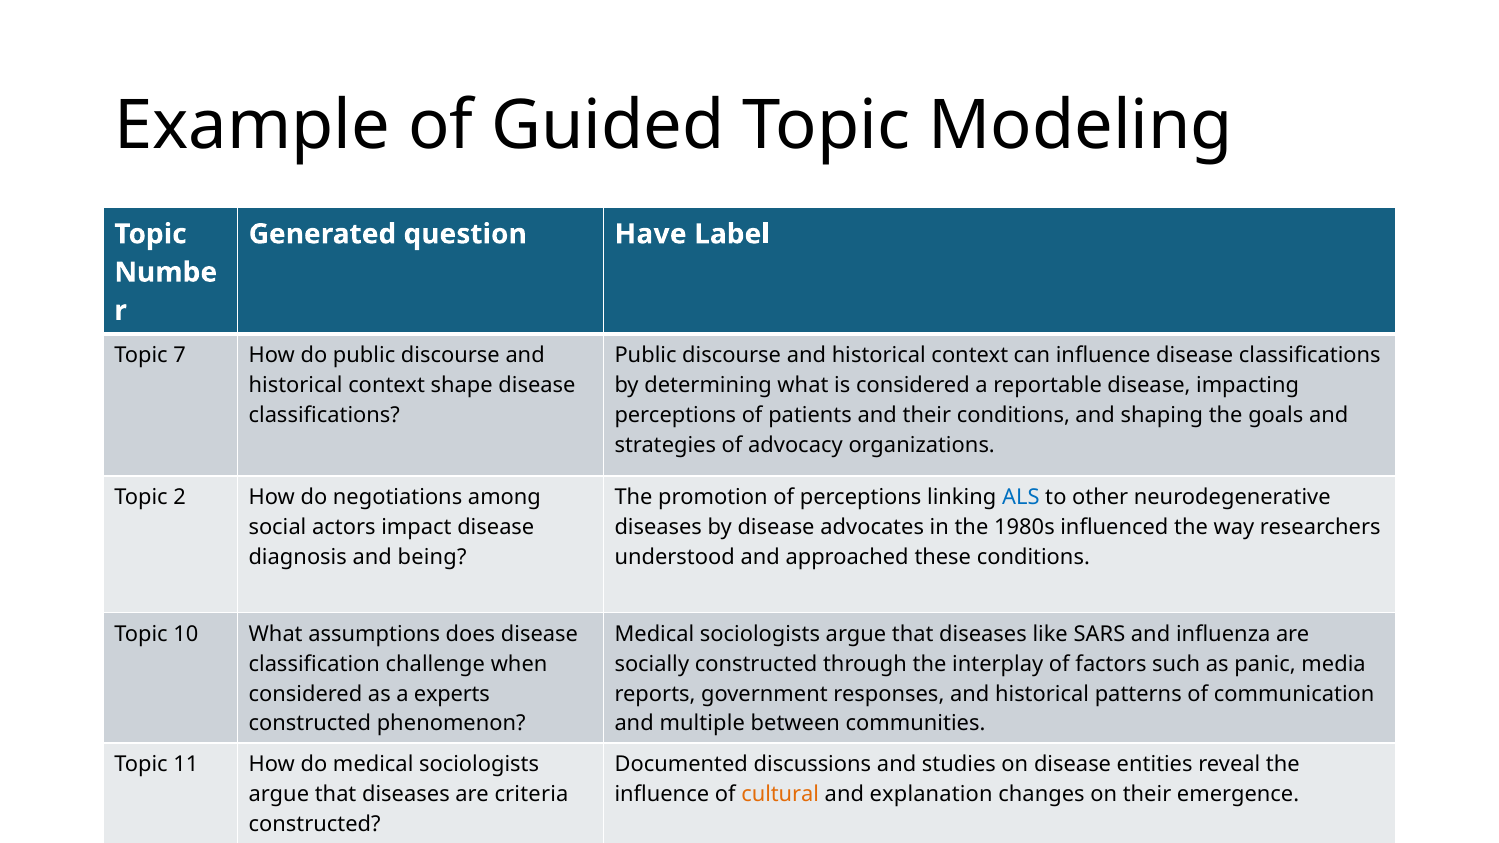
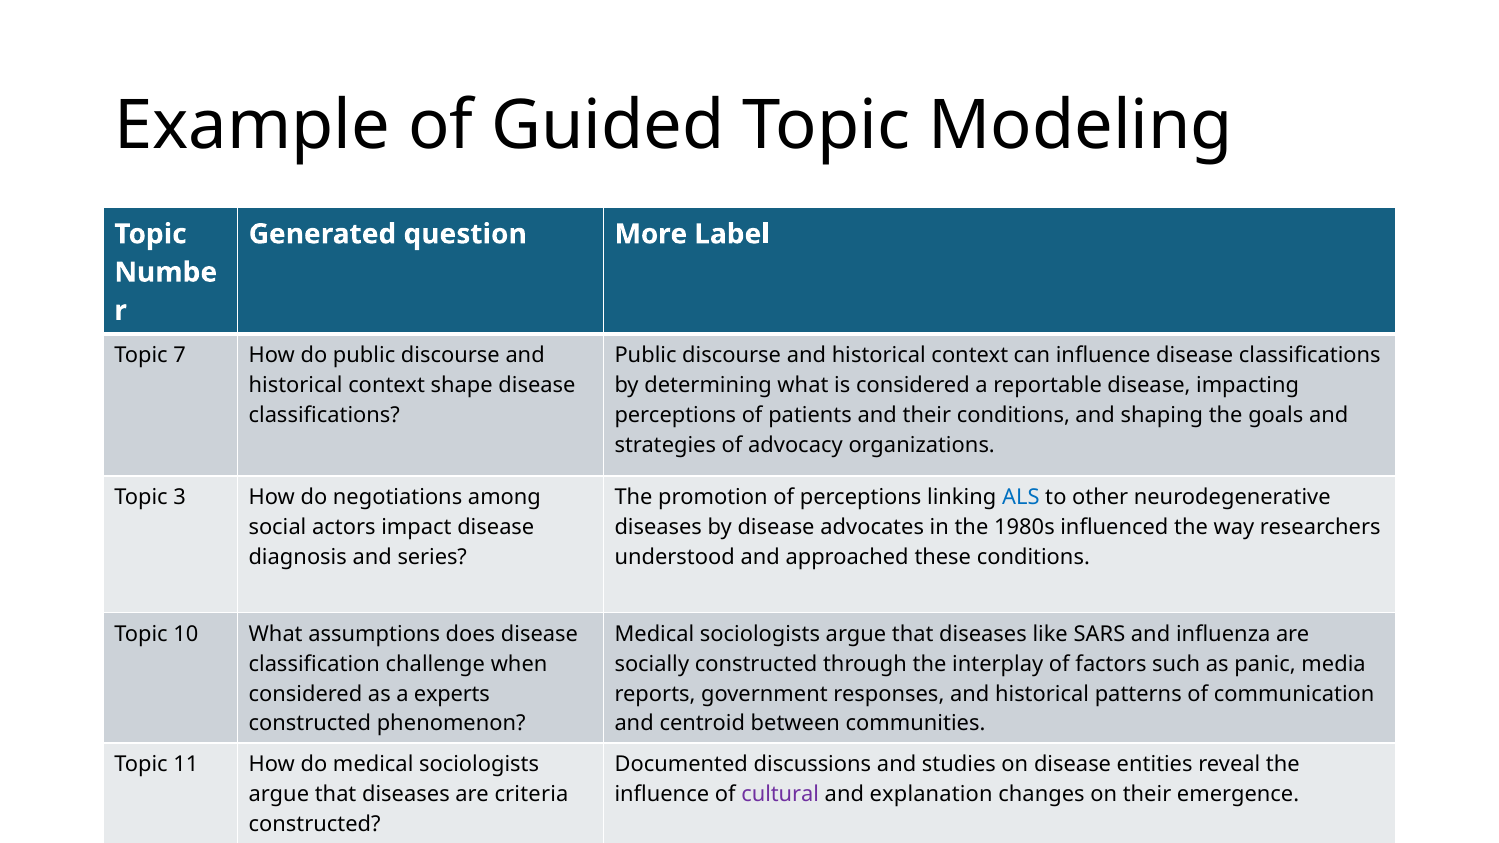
Have: Have -> More (651, 234)
2: 2 -> 3 (180, 498)
being: being -> series (432, 557)
multiple: multiple -> centroid (702, 724)
cultural colour: orange -> purple (780, 795)
